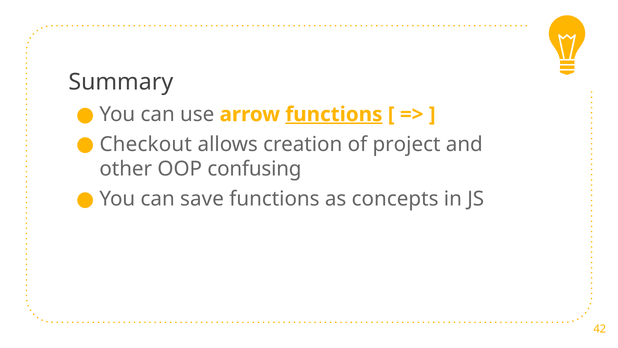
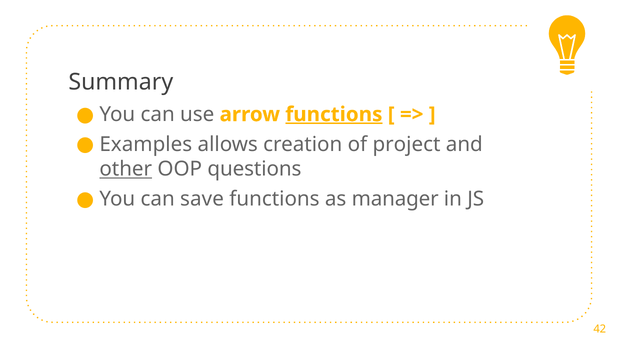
Checkout: Checkout -> Examples (146, 144)
other underline: none -> present (126, 169)
confusing: confusing -> questions (254, 169)
concepts: concepts -> manager (395, 199)
